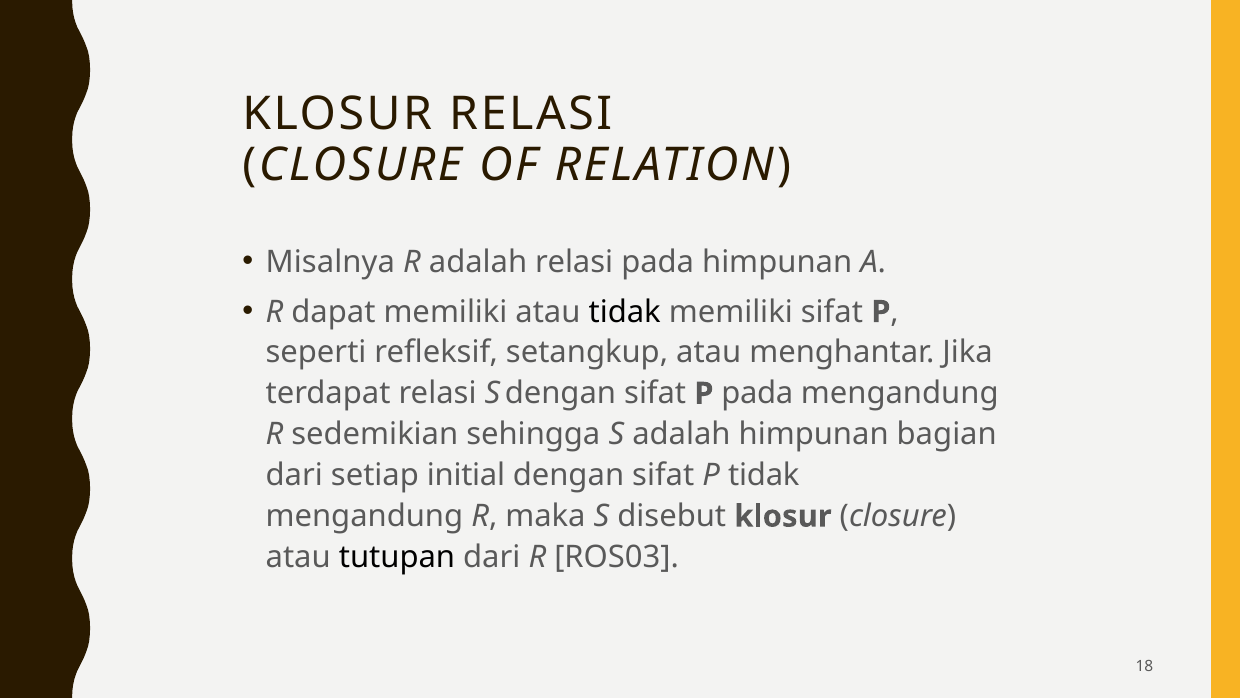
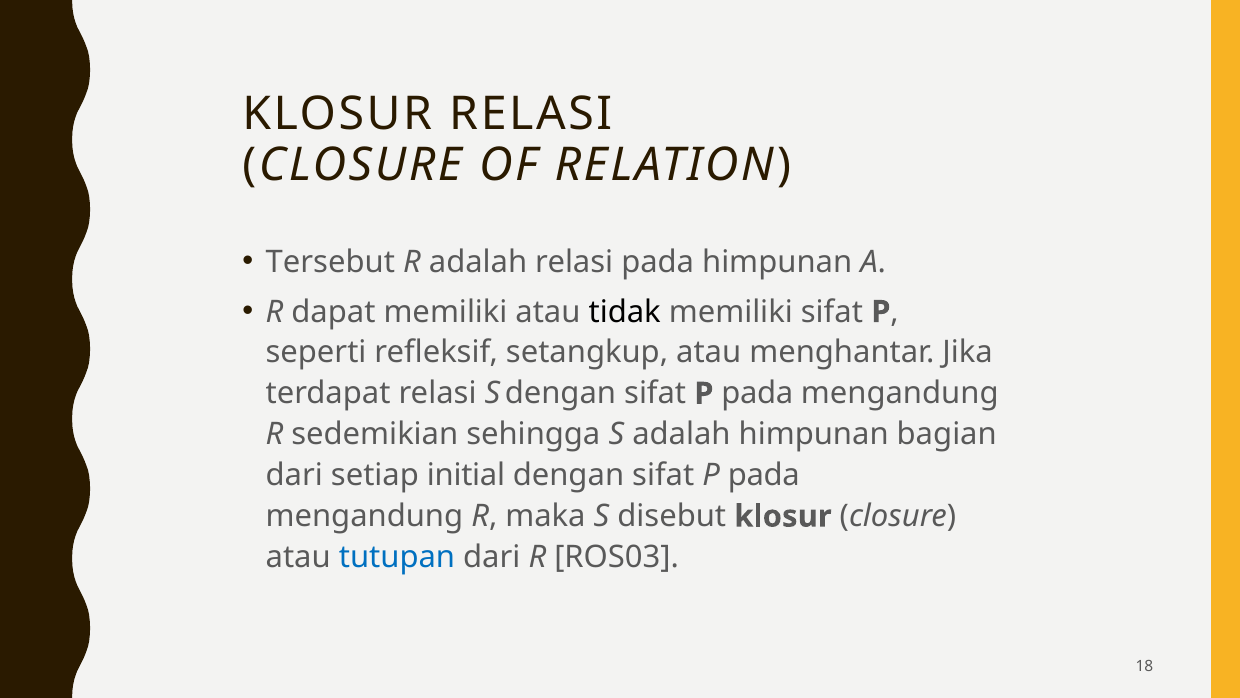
Misalnya: Misalnya -> Tersebut (330, 262)
tidak: tidak -> pada (764, 475)
tutupan colour: black -> blue (397, 557)
